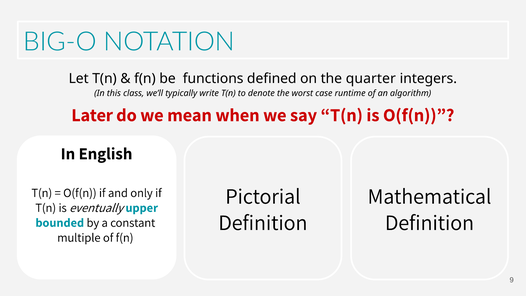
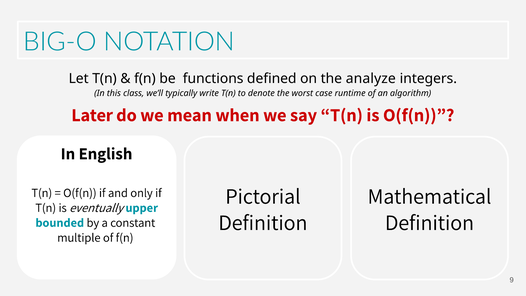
quarter: quarter -> analyze (371, 79)
